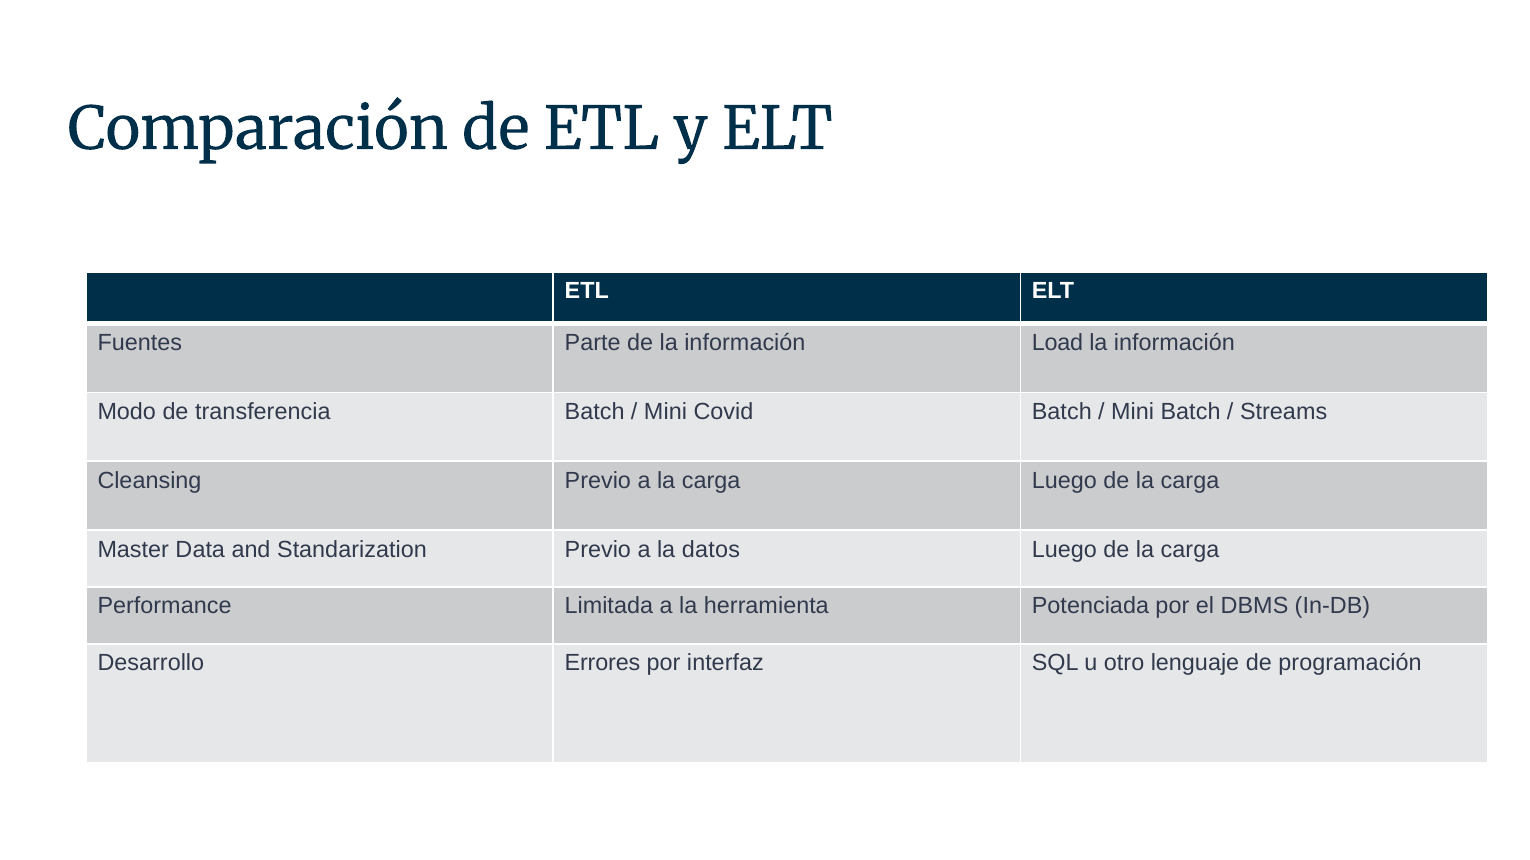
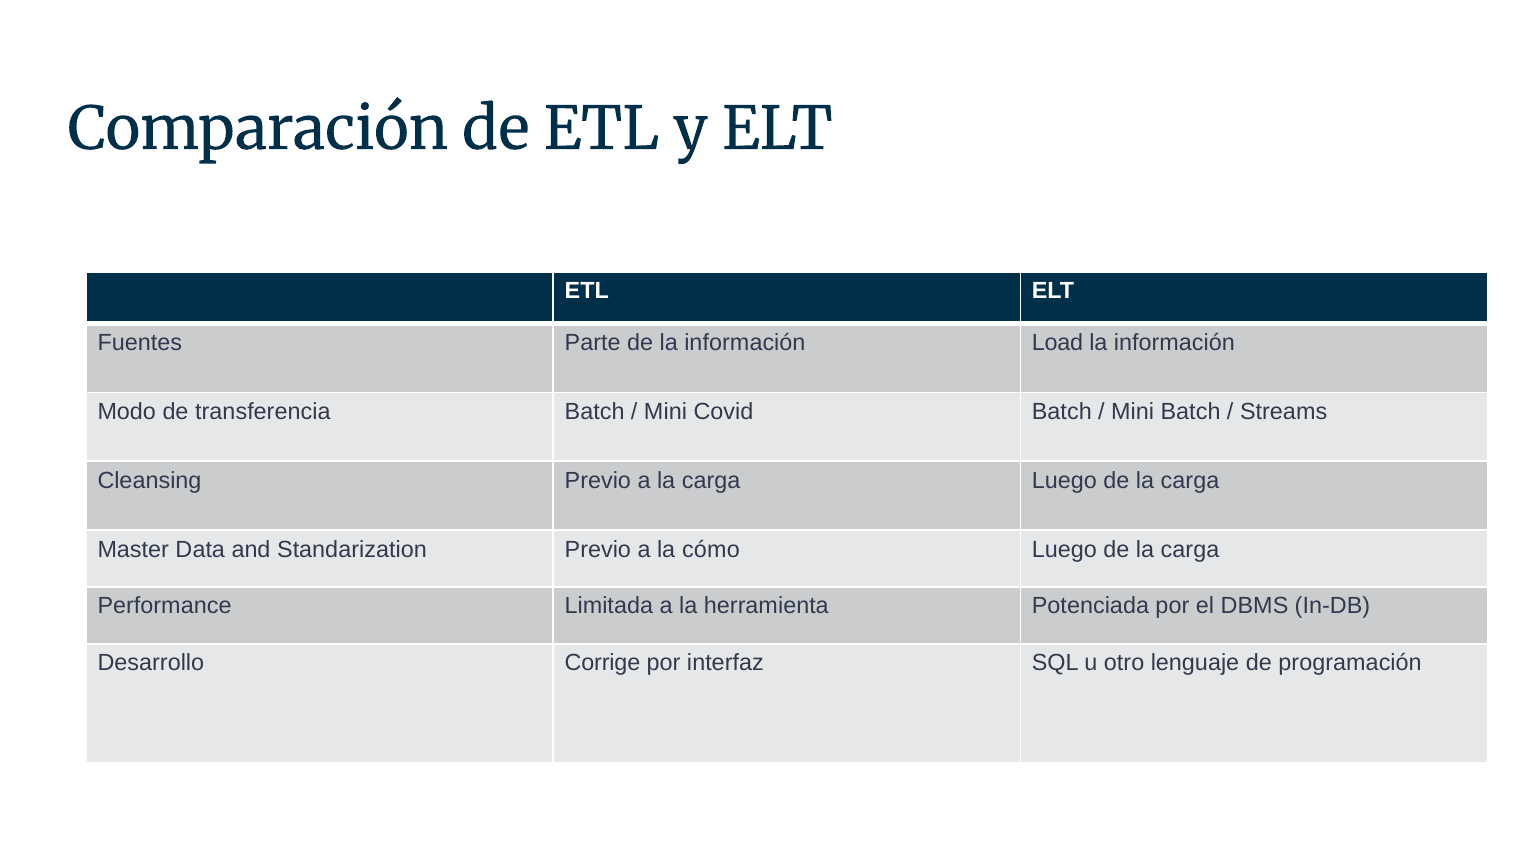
datos: datos -> cómo (711, 550)
Errores: Errores -> Corrige (602, 664)
